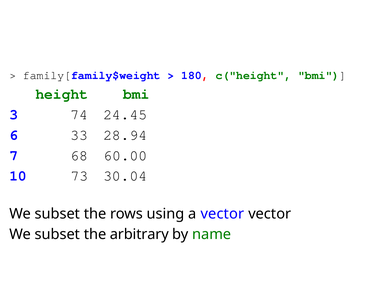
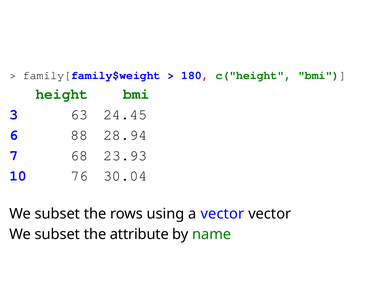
74: 74 -> 63 (79, 115)
33: 33 -> 88 (79, 135)
60.00: 60.00 -> 23.93 (125, 155)
73: 73 -> 76 (79, 176)
arbitrary: arbitrary -> attribute (139, 234)
